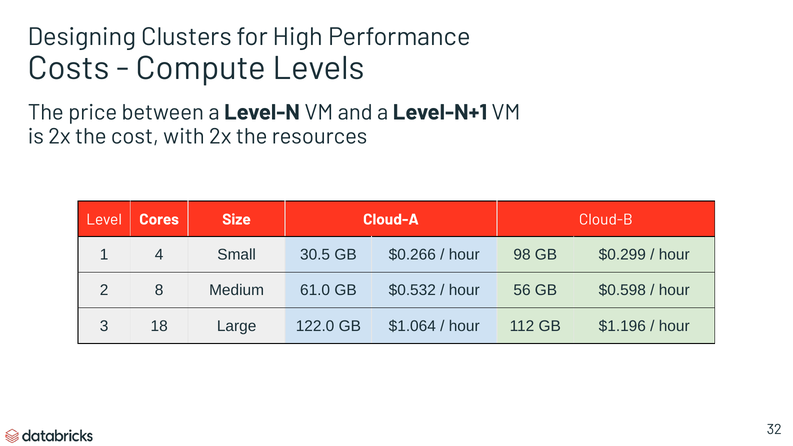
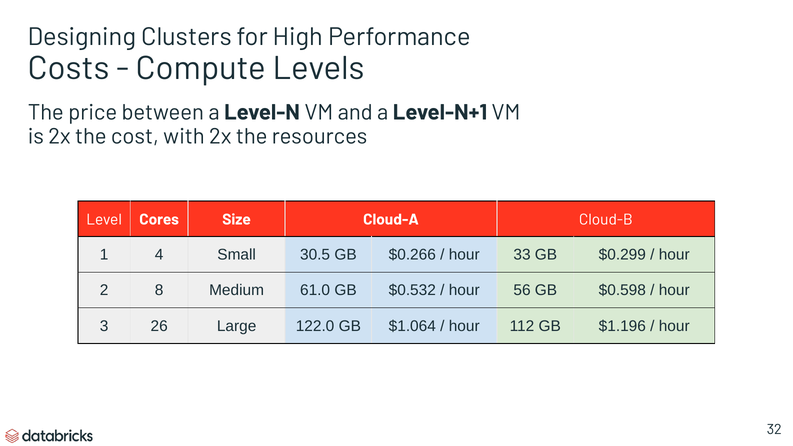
98: 98 -> 33 (522, 255)
18: 18 -> 26 (159, 326)
